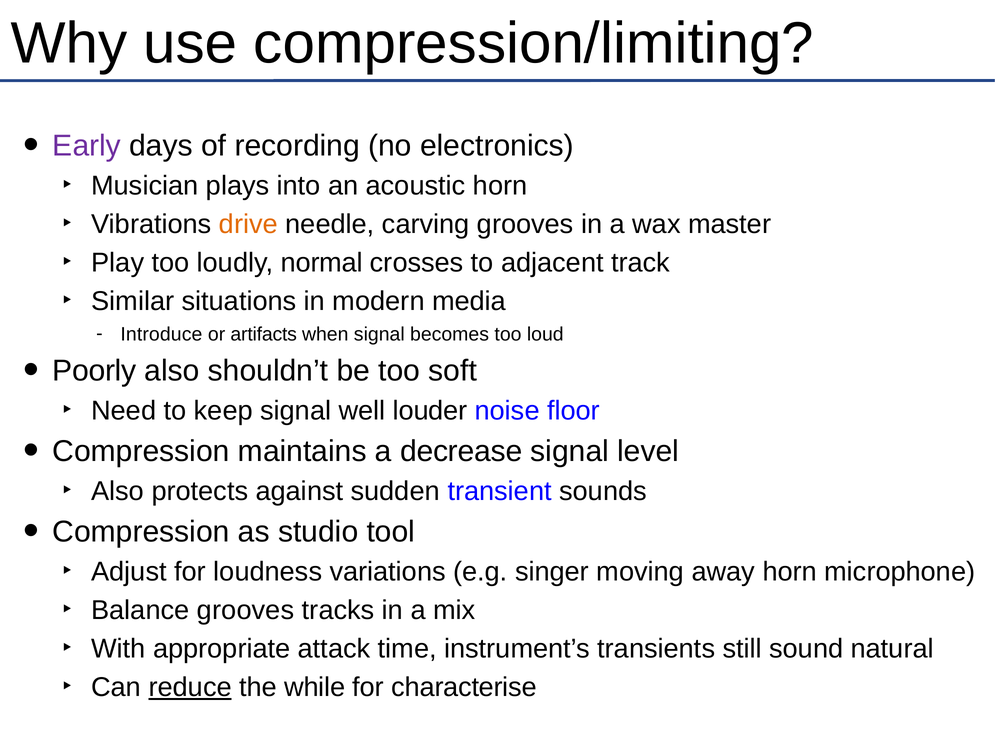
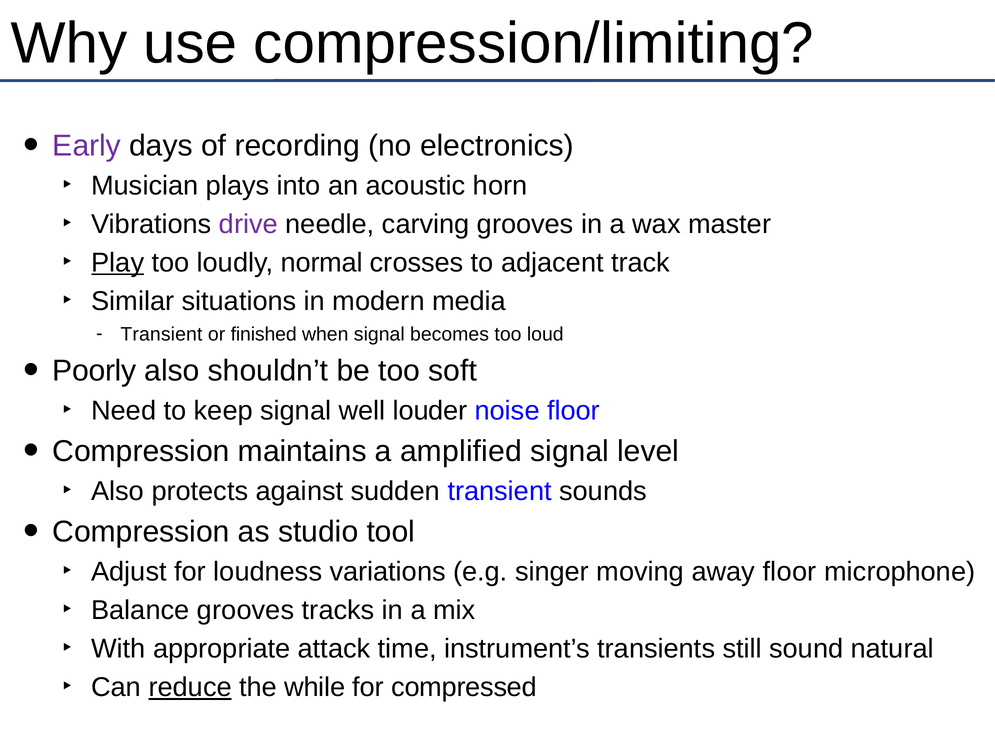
drive colour: orange -> purple (248, 224)
Play underline: none -> present (118, 263)
Introduce: Introduce -> Transient (161, 335)
artifacts: artifacts -> finished (264, 335)
decrease: decrease -> amplified (461, 451)
away horn: horn -> floor (790, 572)
characterise: characterise -> compressed (464, 687)
